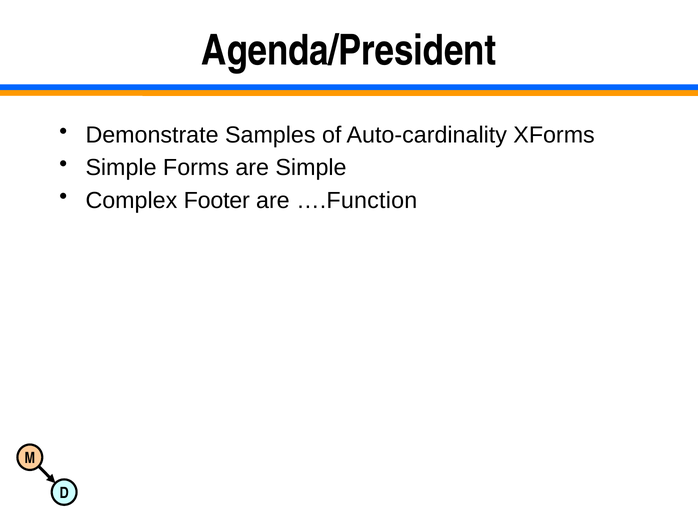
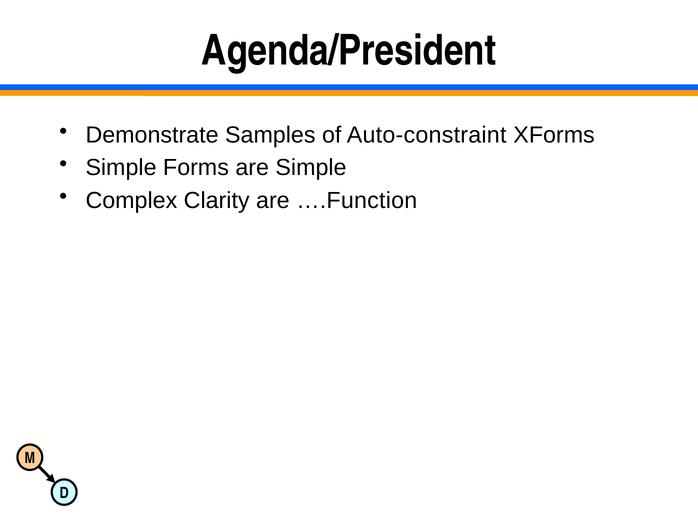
Auto-cardinality: Auto-cardinality -> Auto-constraint (427, 135)
Footer: Footer -> Clarity (217, 201)
